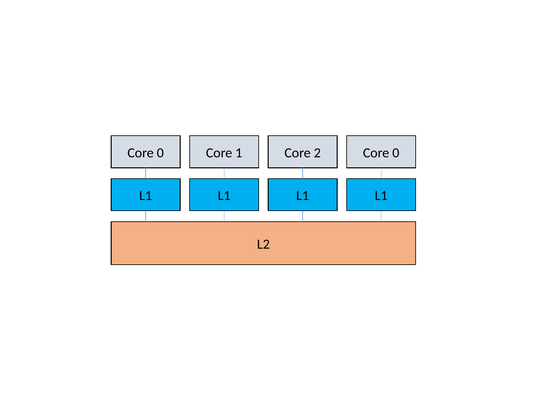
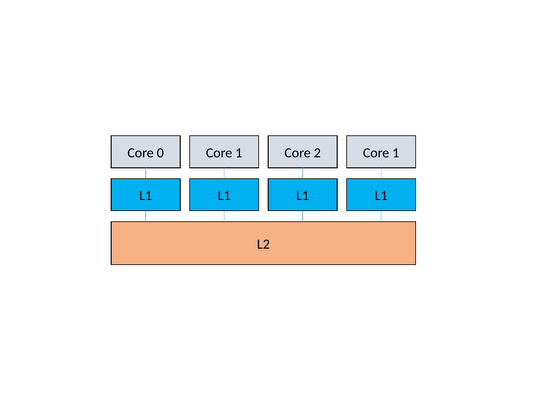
2 Core 0: 0 -> 1 (396, 153)
